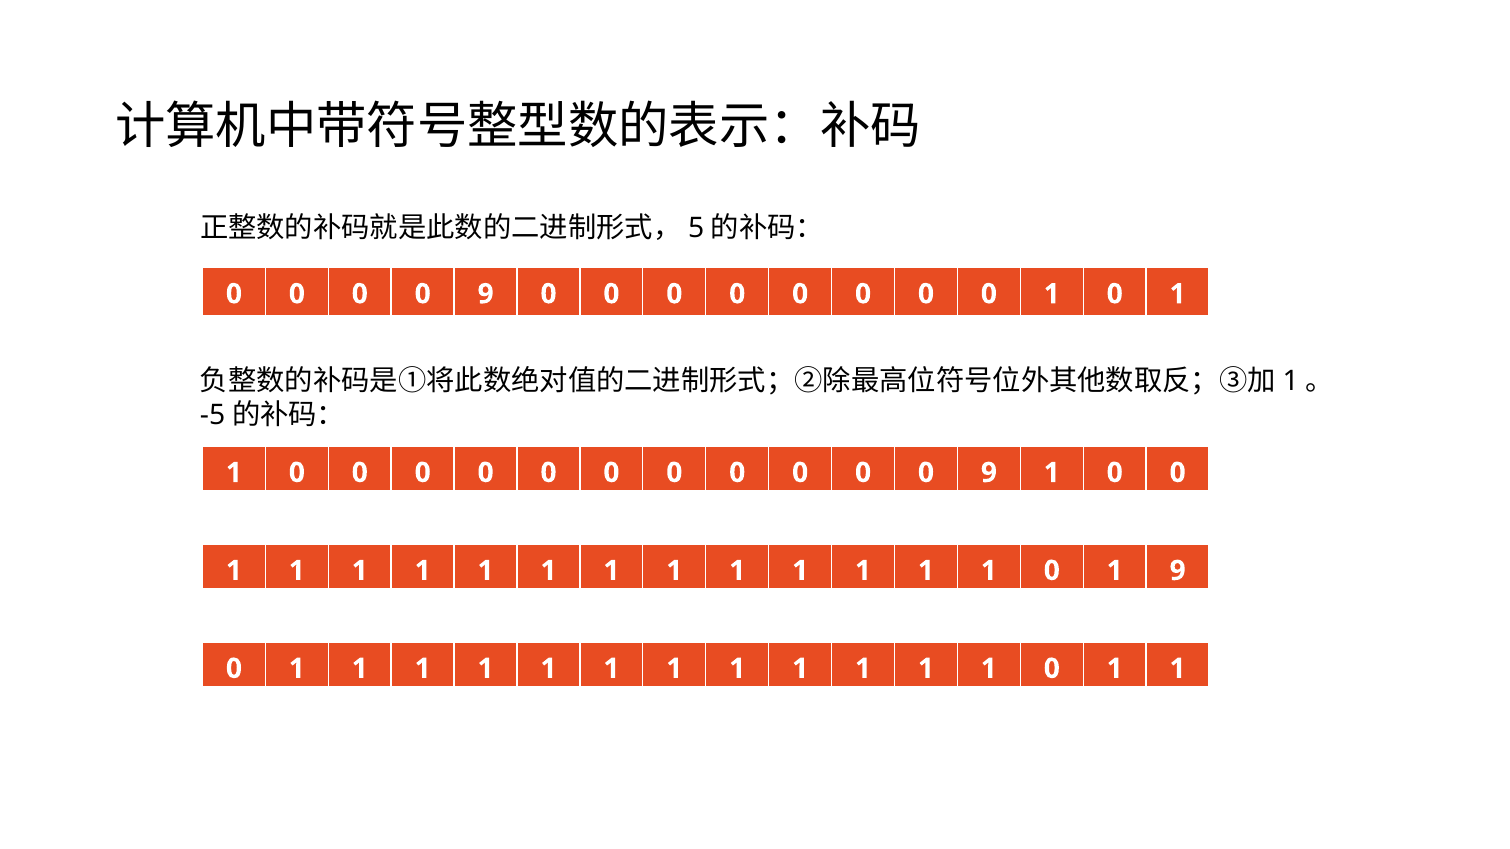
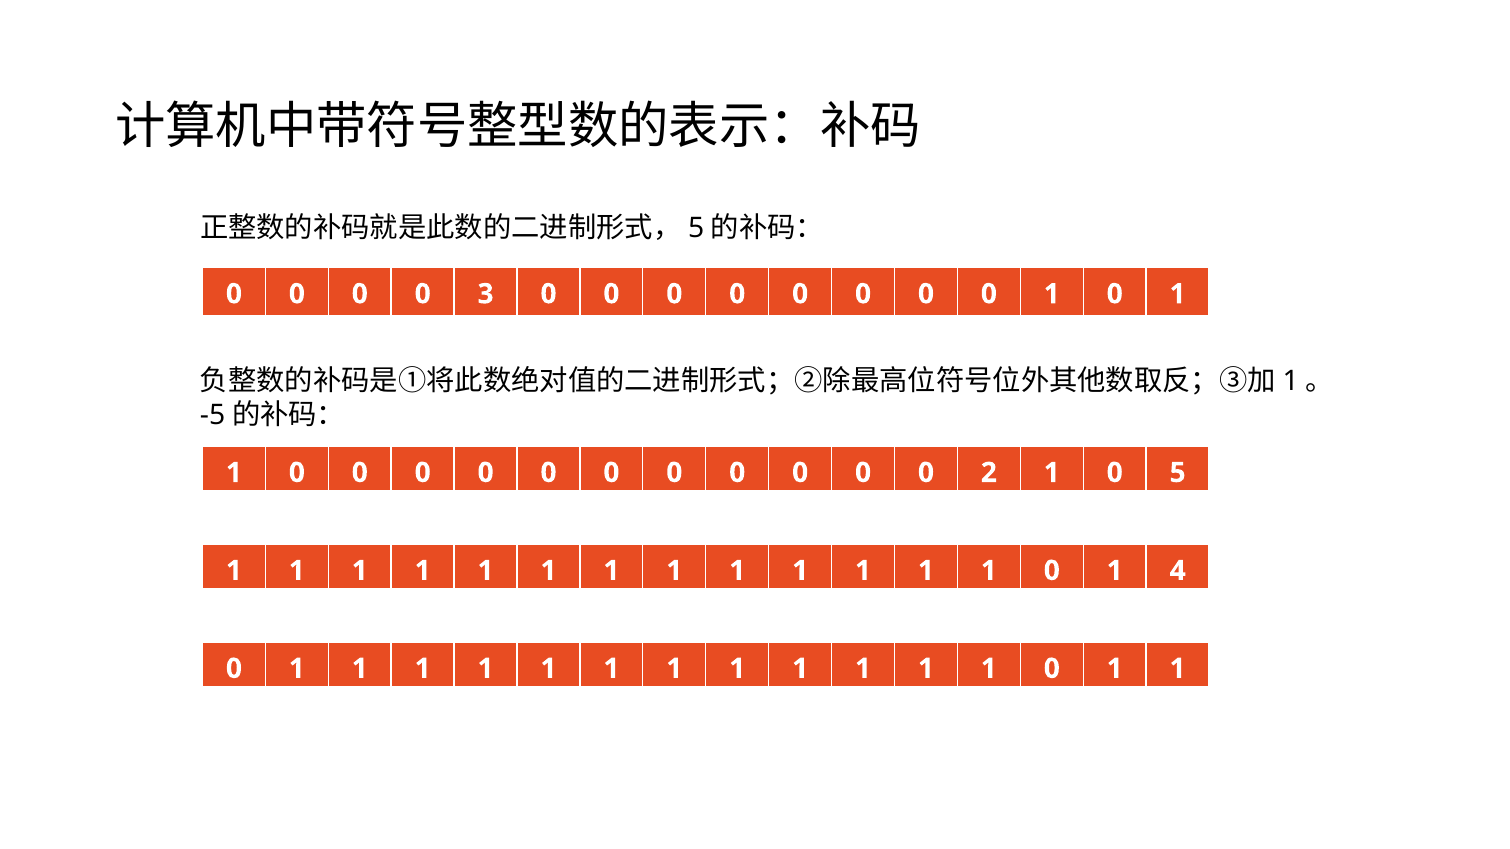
9: 9 -> 3 (486, 294)
9: 9 -> 2 (989, 473)
0: 0 -> 5 (1178, 473)
1 9: 9 -> 4 (1178, 571)
